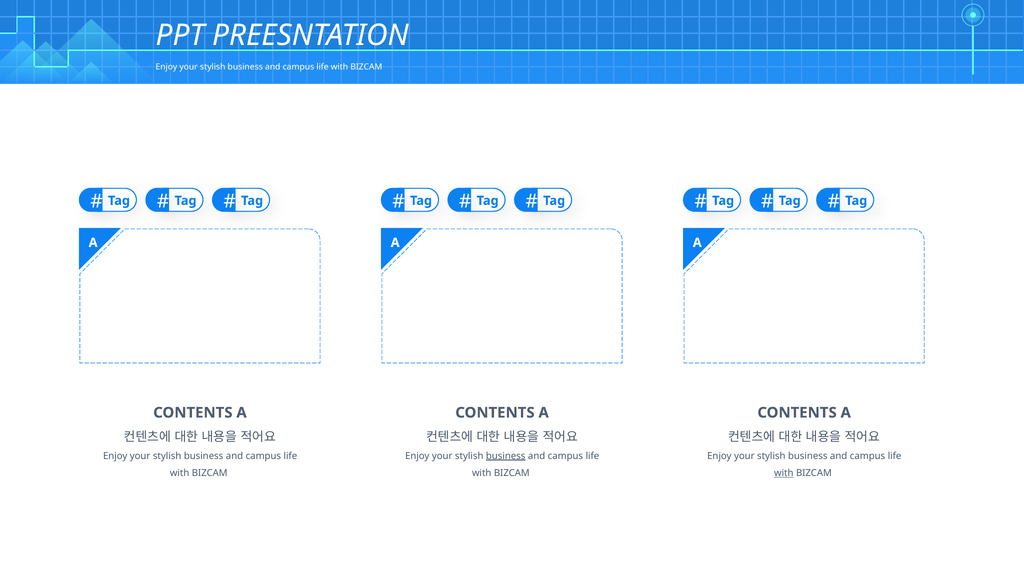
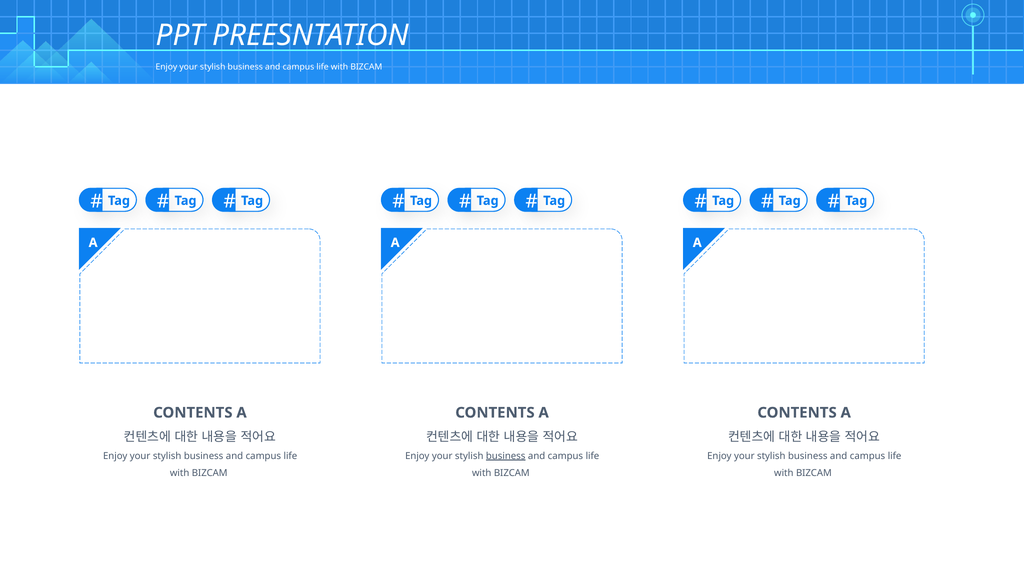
with underline: present -> none (784, 473)
